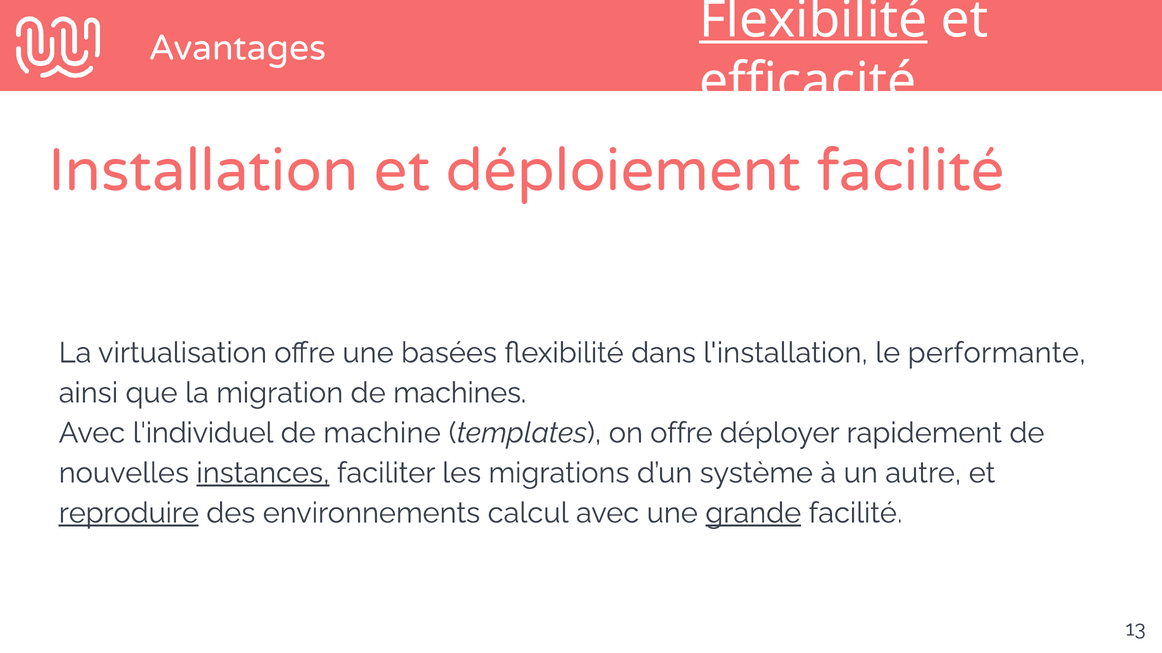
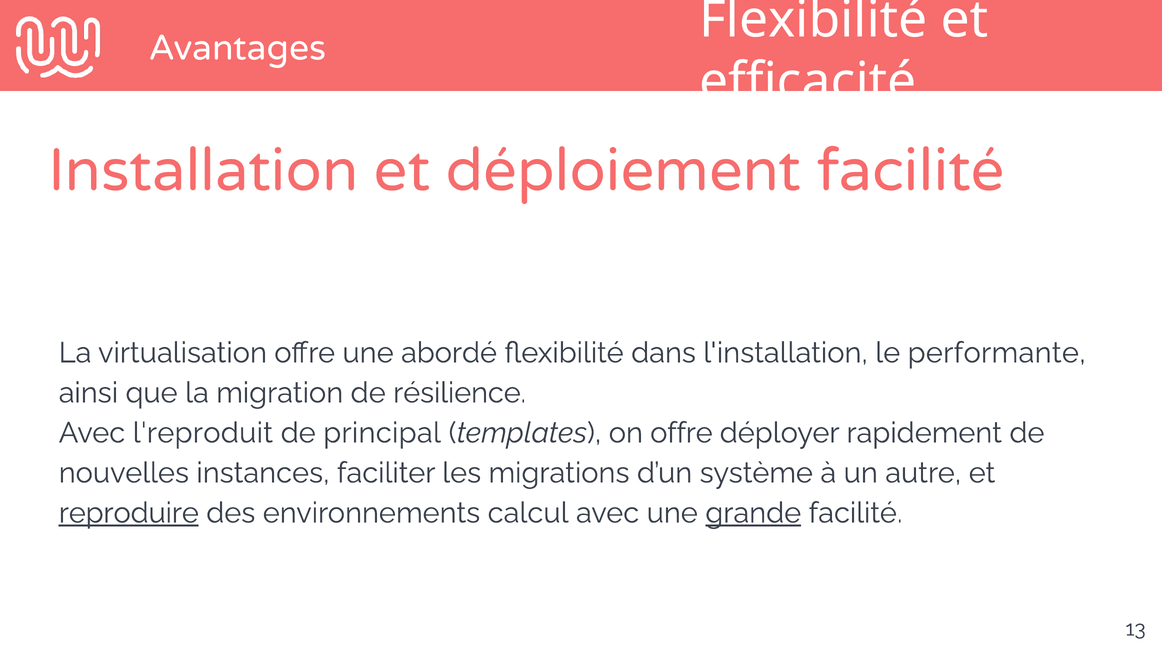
Flexibilité underline: present -> none (813, 20)
basées: basées -> abordé (449, 353)
machines: machines -> résilience (460, 393)
l'individuel: l'individuel -> l'reproduit (203, 433)
machine: machine -> principal (382, 433)
instances underline: present -> none (263, 473)
